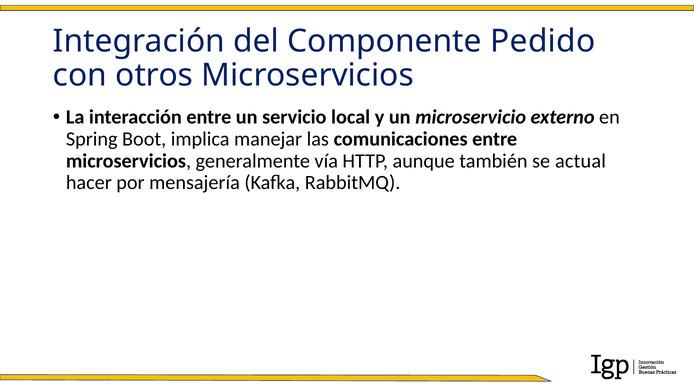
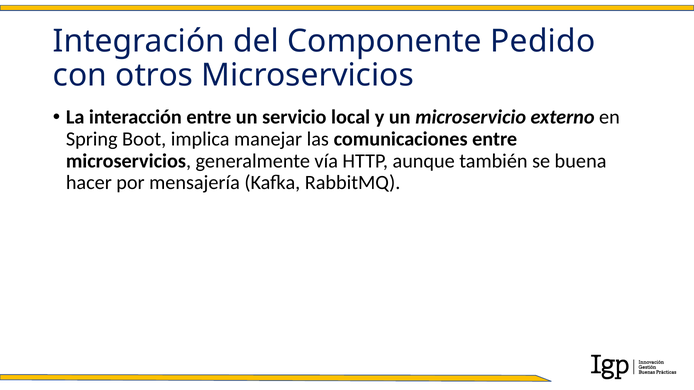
actual: actual -> buena (581, 161)
